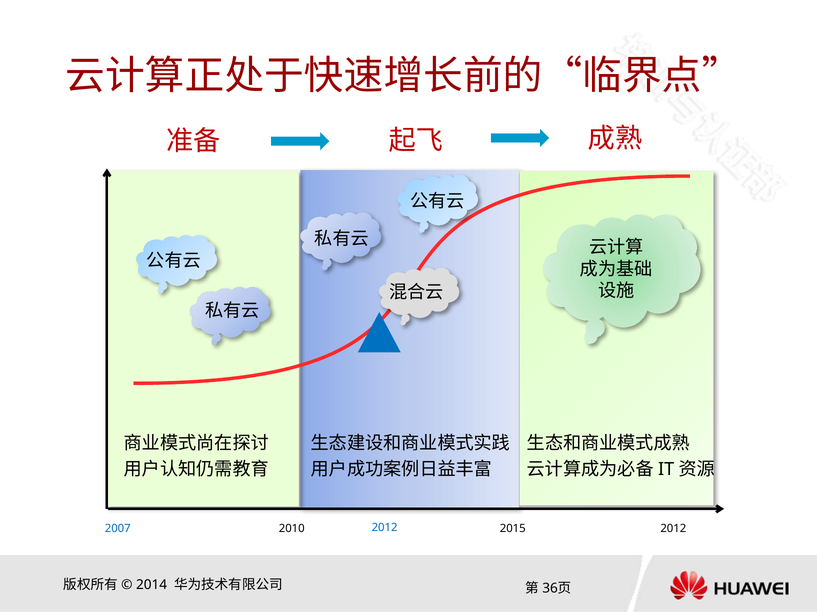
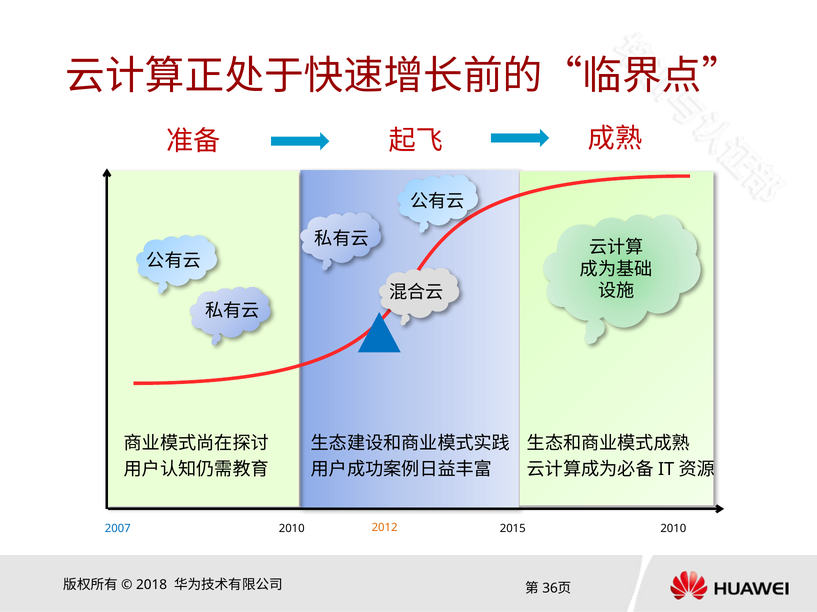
2012 colour: blue -> orange (385, 528)
2015 2012: 2012 -> 2010 (673, 529)
2014: 2014 -> 2018 (152, 585)
